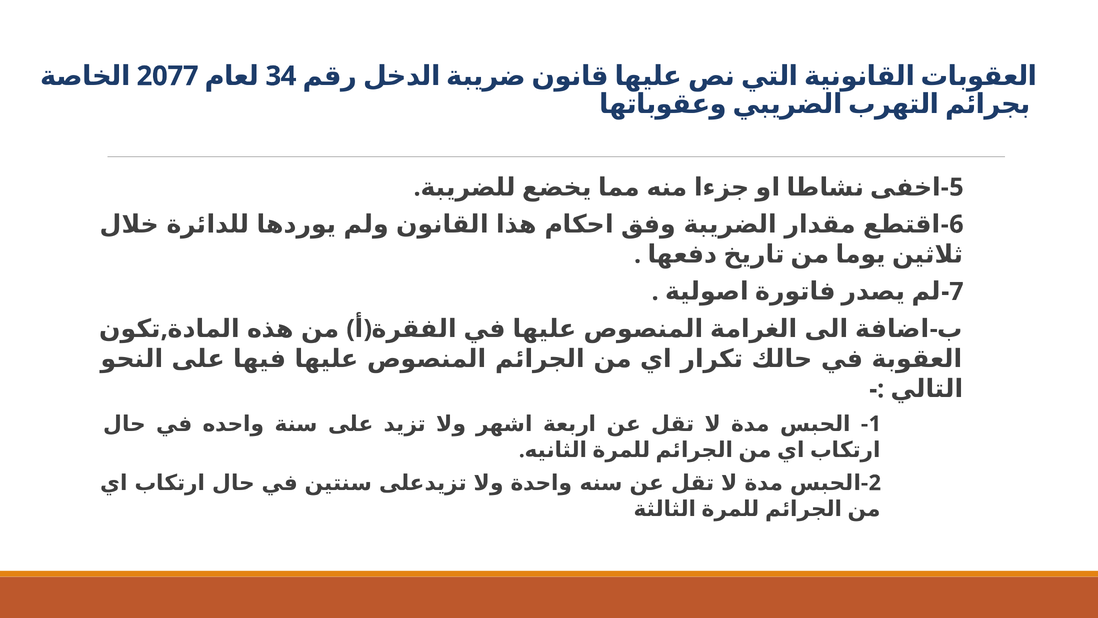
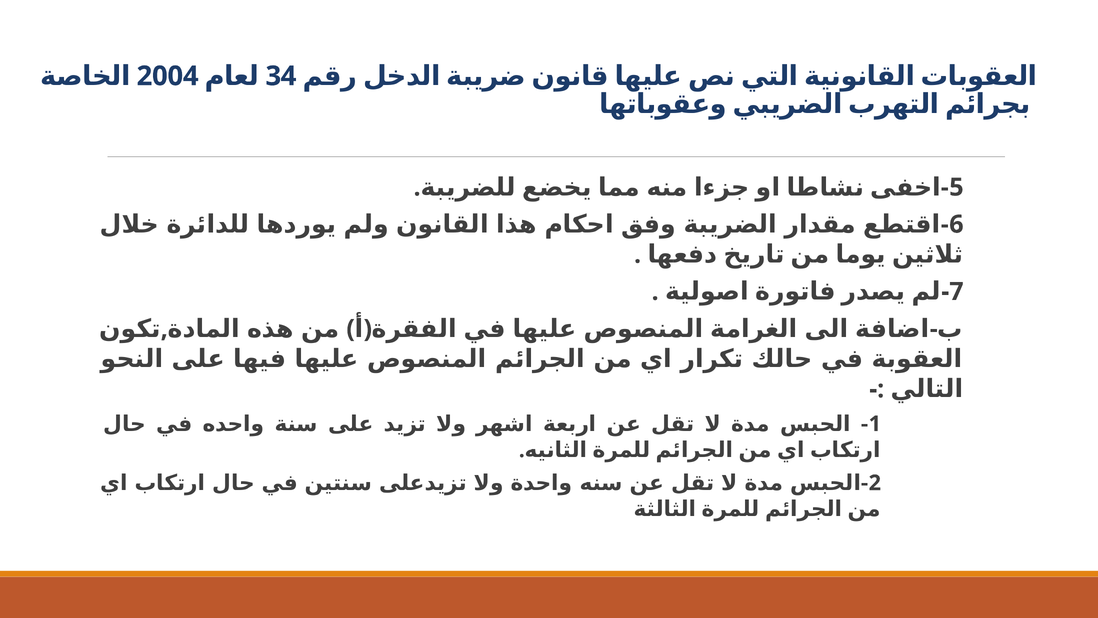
2077: 2077 -> 2004 (168, 76)
